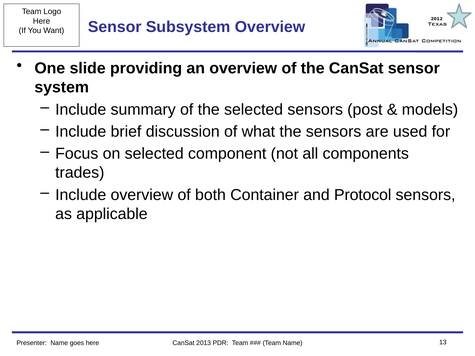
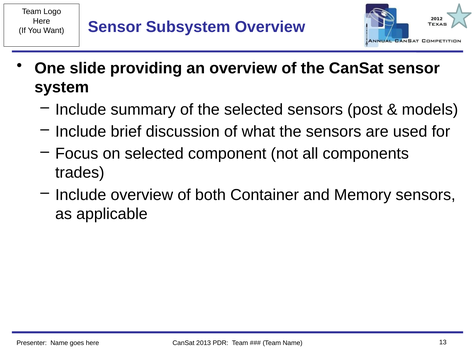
Protocol: Protocol -> Memory (363, 195)
